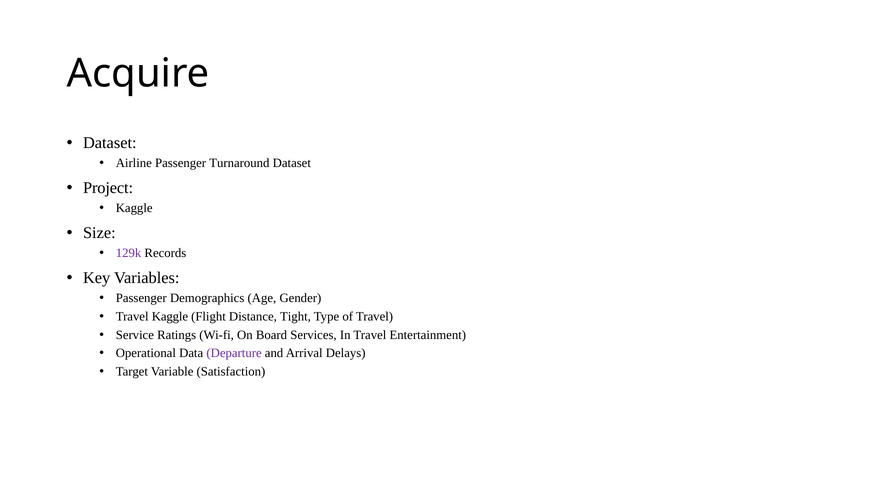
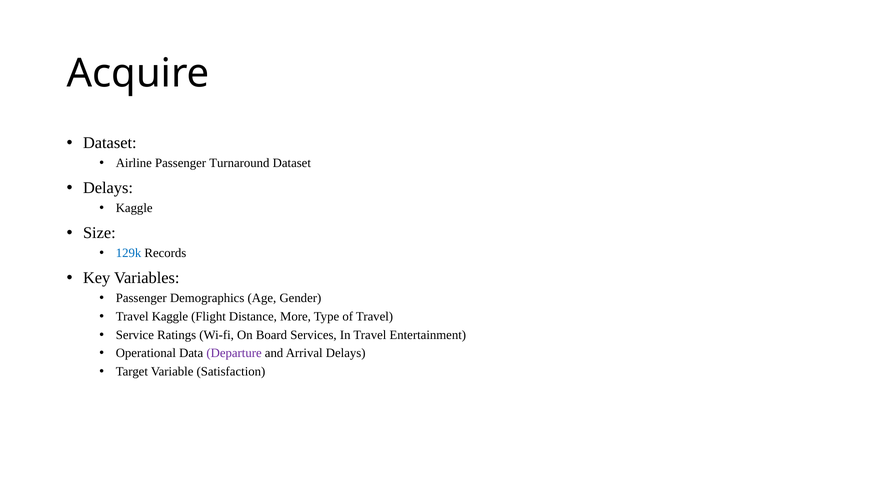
Project: Project -> Delays (108, 188)
129k colour: purple -> blue (129, 253)
Tight: Tight -> More (295, 317)
